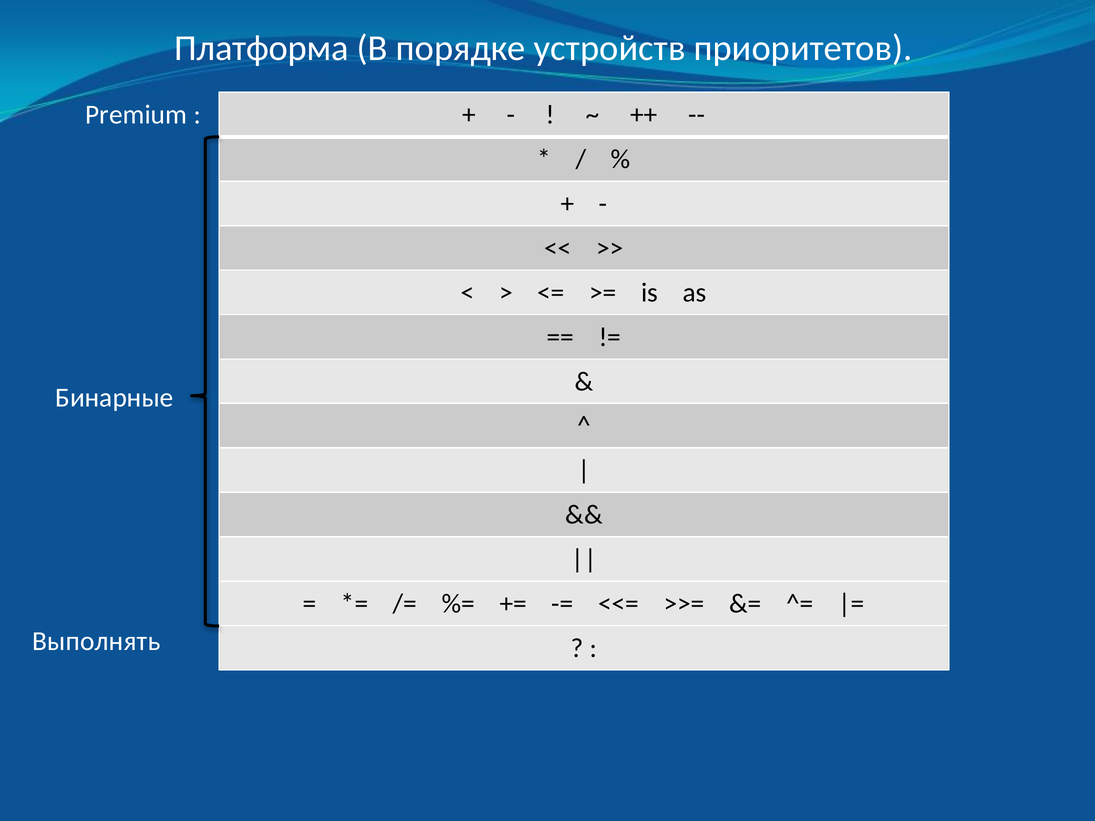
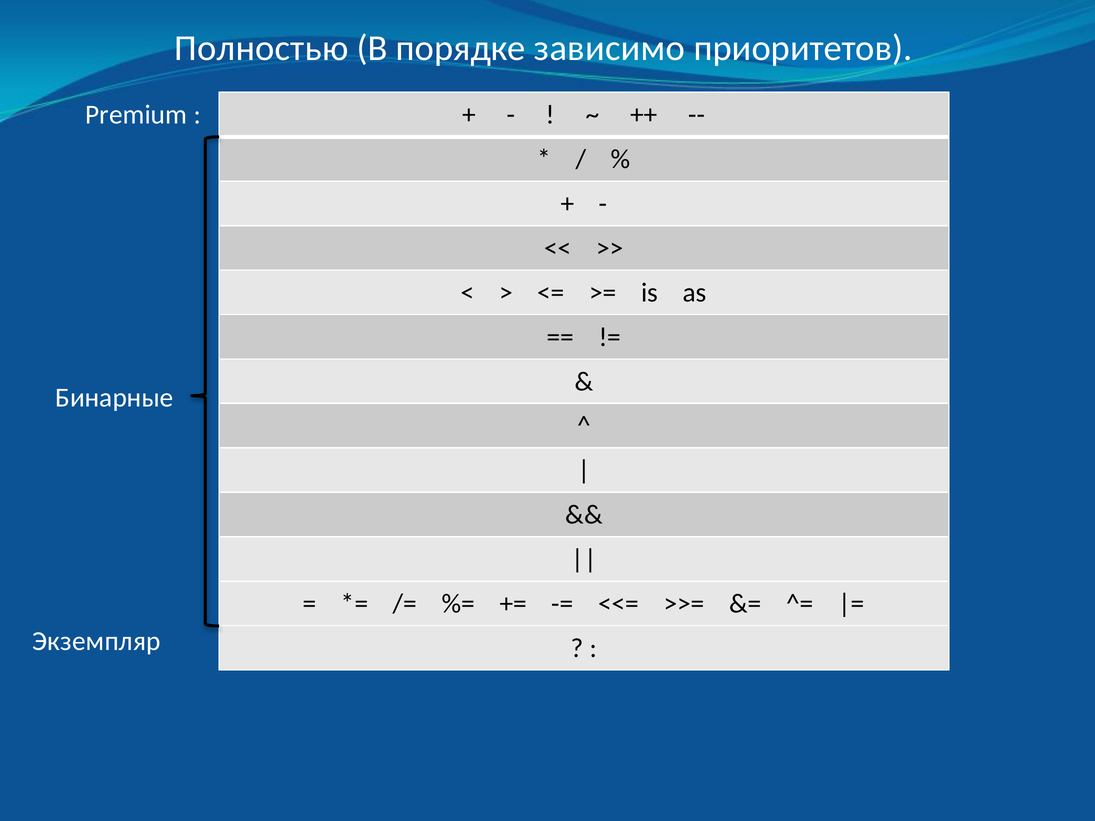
Платформа: Платформа -> Полностью (261, 48)
устройств: устройств -> зависимо (610, 48)
Выполнять: Выполнять -> Экземпляр (96, 641)
